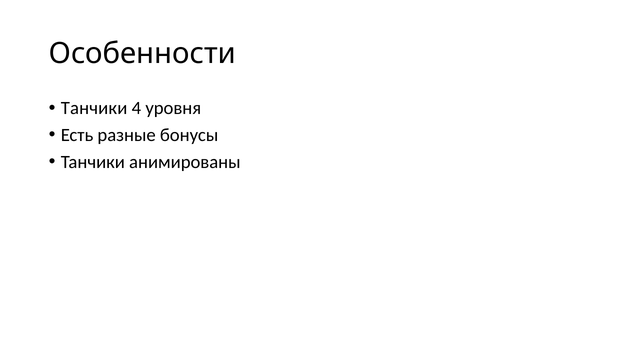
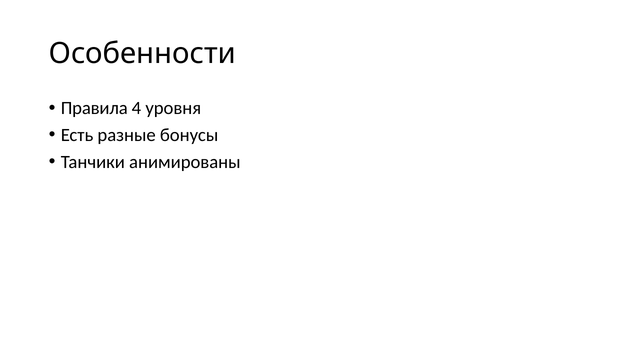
Танчики: Танчики -> Правила (94, 108)
